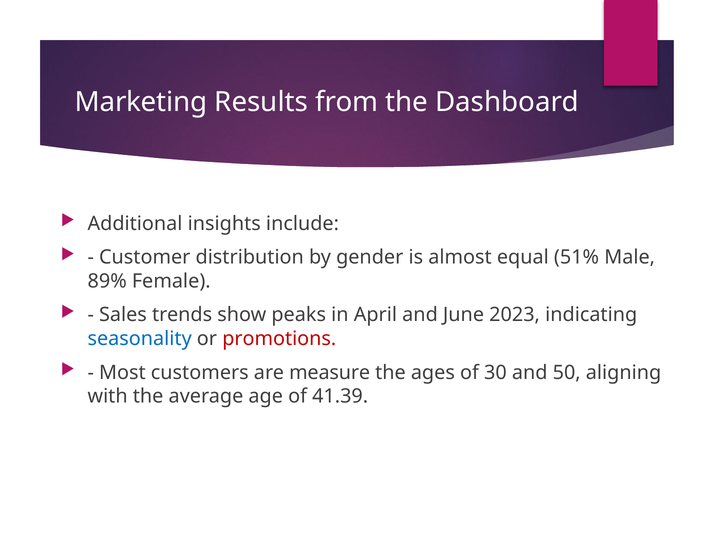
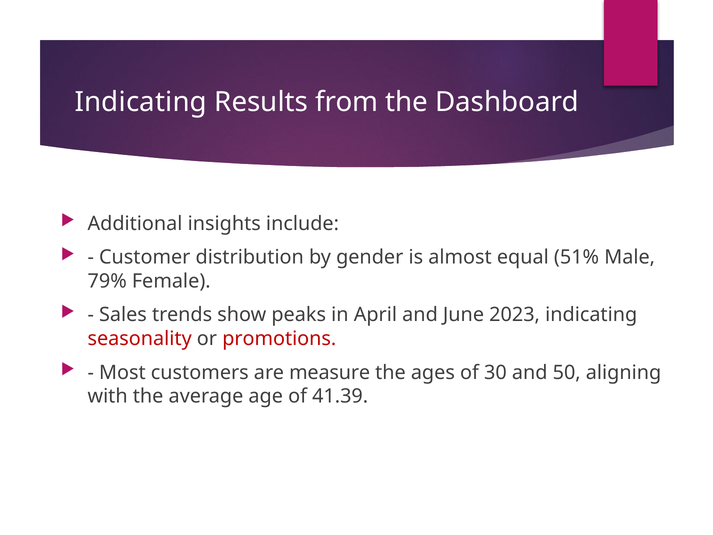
Marketing: Marketing -> Indicating (141, 102)
89%: 89% -> 79% (107, 281)
seasonality colour: blue -> red (140, 339)
